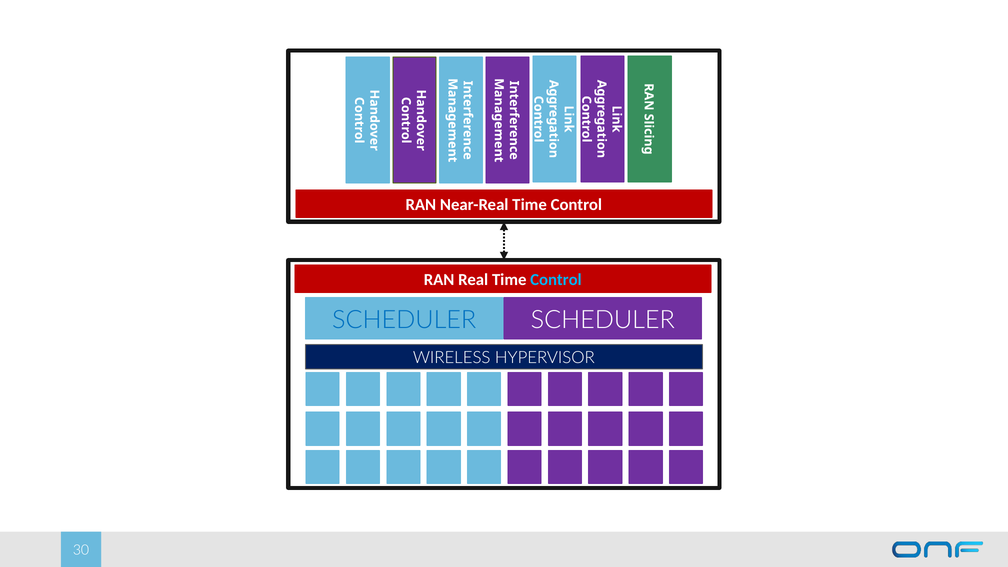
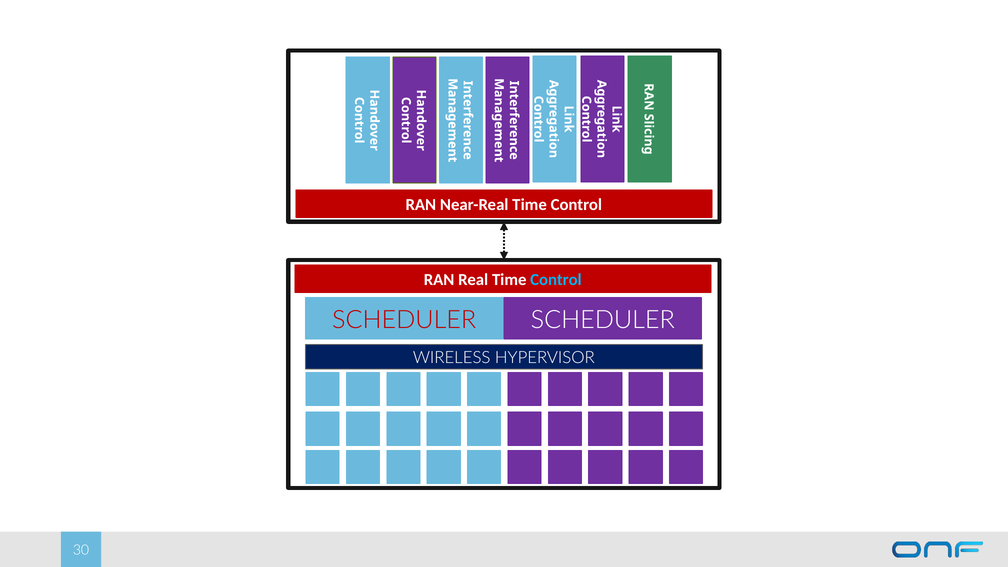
SCHEDULER colour: blue -> red (404, 320)
